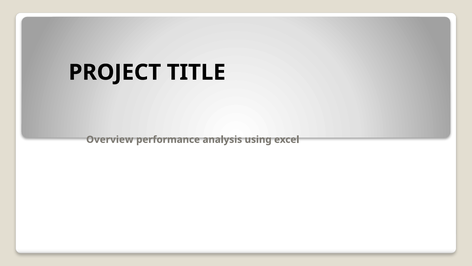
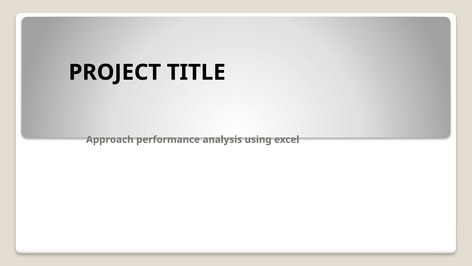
Overview: Overview -> Approach (110, 139)
